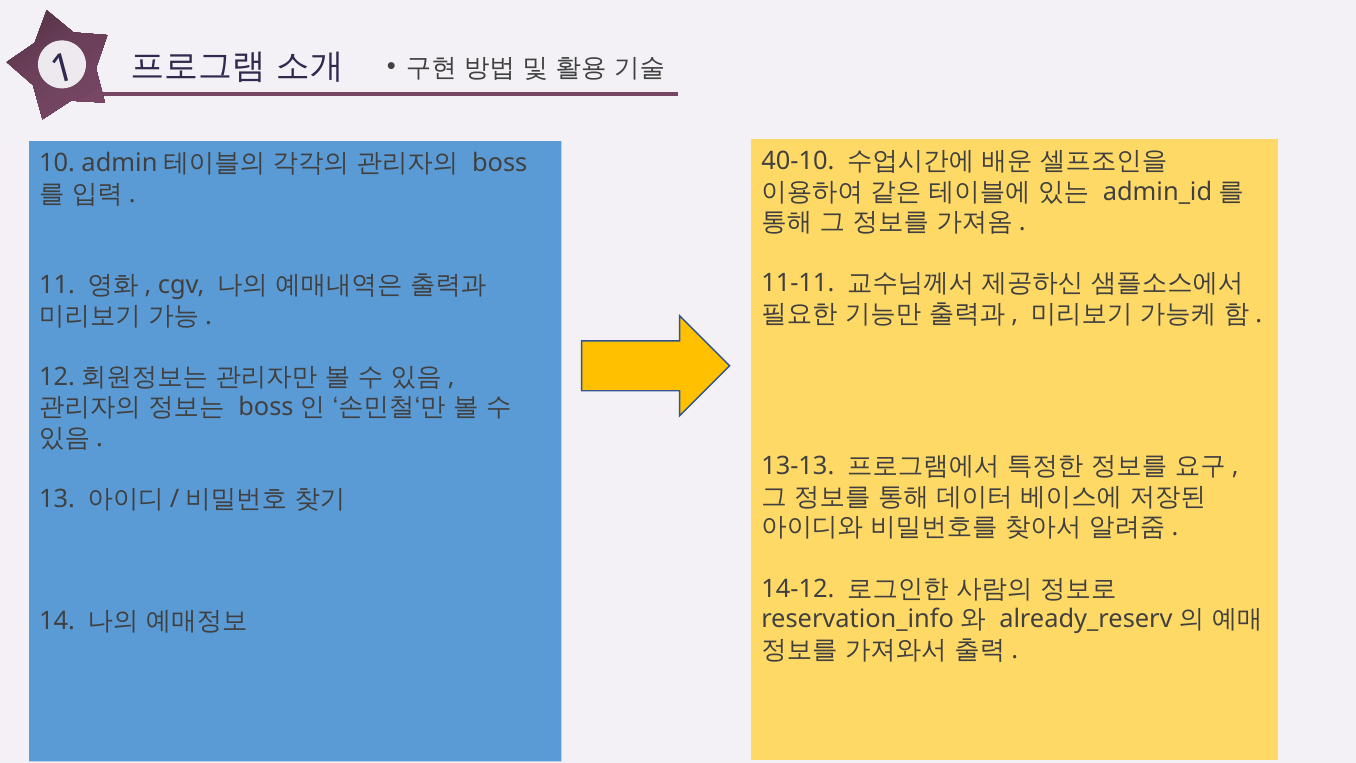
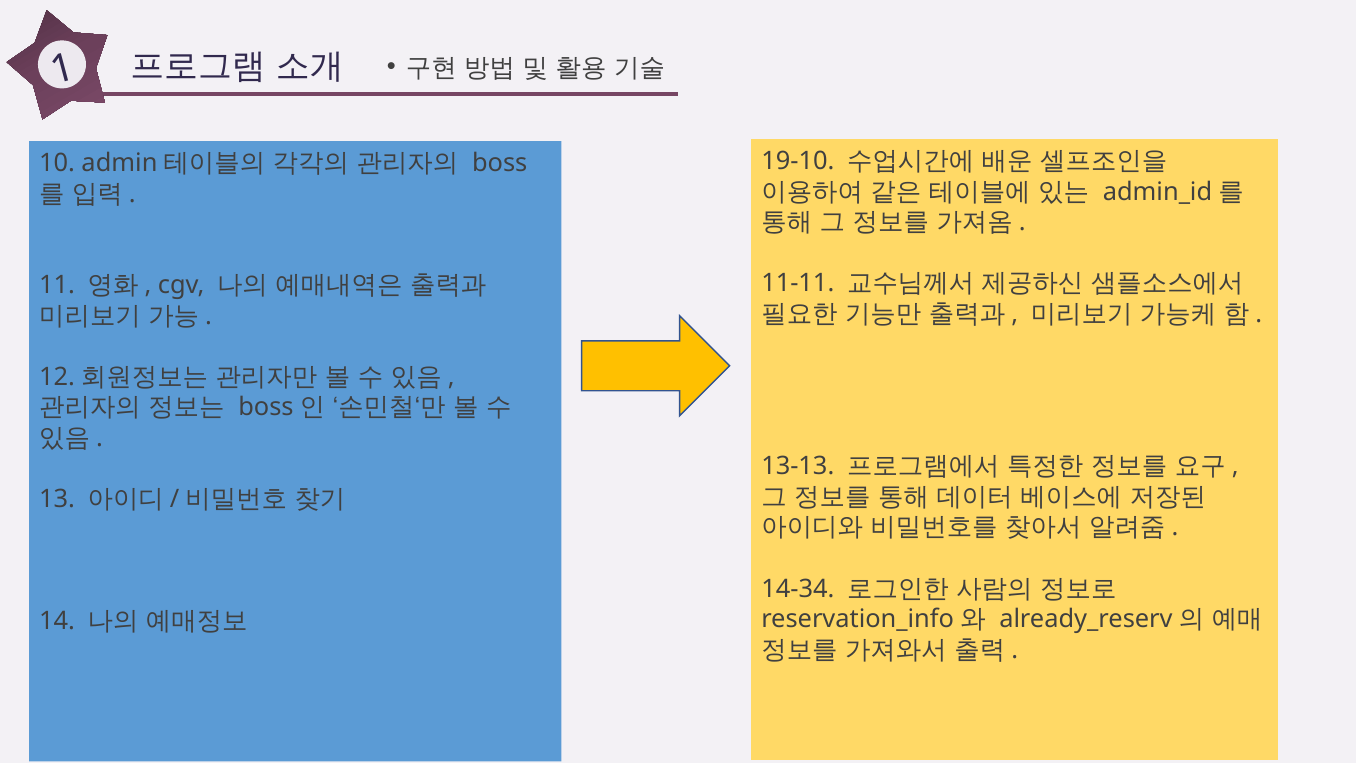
40-10: 40-10 -> 19-10 (798, 161)
14-12: 14-12 -> 14-34 (798, 588)
